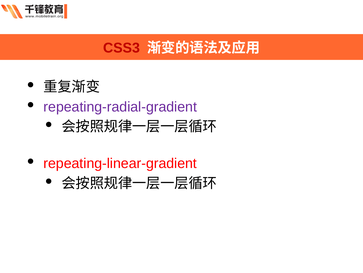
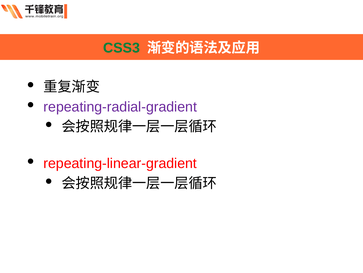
CSS3 colour: red -> green (121, 48)
